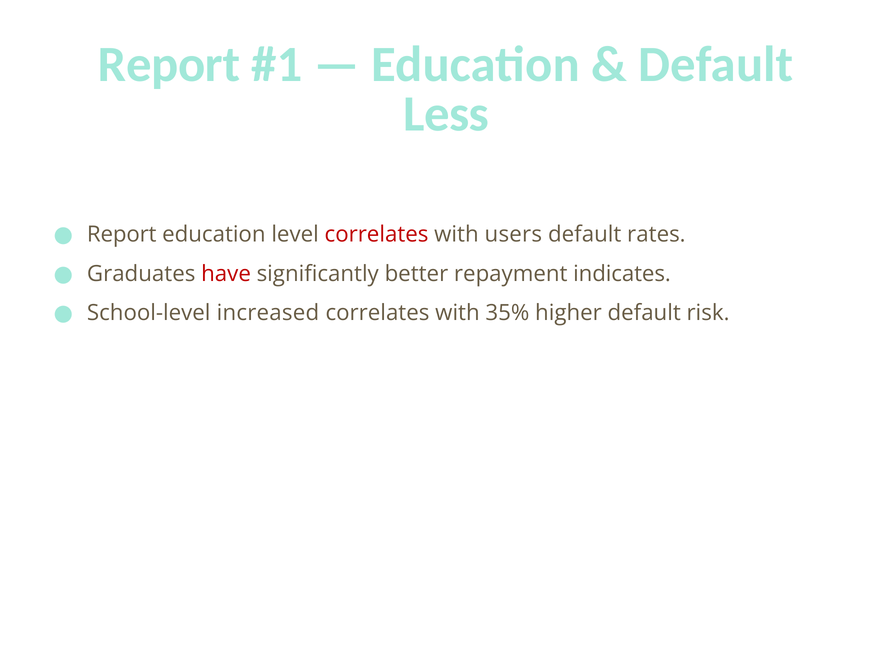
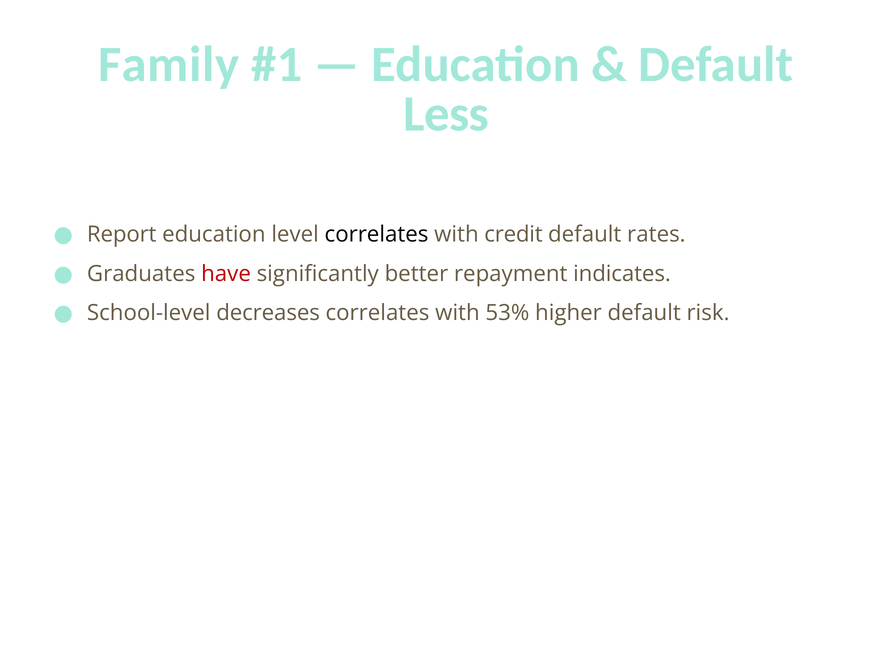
Report: Report -> Family (169, 65)
correlates colour: red -> black (377, 234)
users: users -> credit (514, 234)
increased: increased -> decreases (268, 313)
35%: 35% -> 53% (507, 313)
